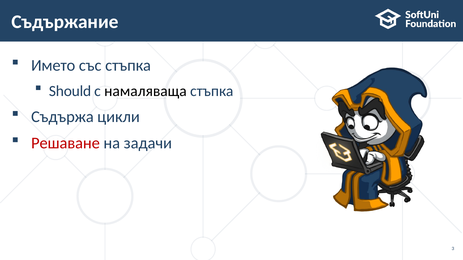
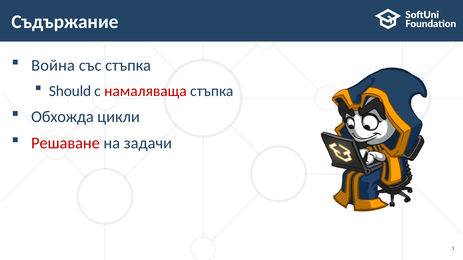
Името: Името -> Война (53, 65)
намаляваща colour: black -> red (145, 91)
Съдържа: Съдържа -> Обхожда (62, 117)
